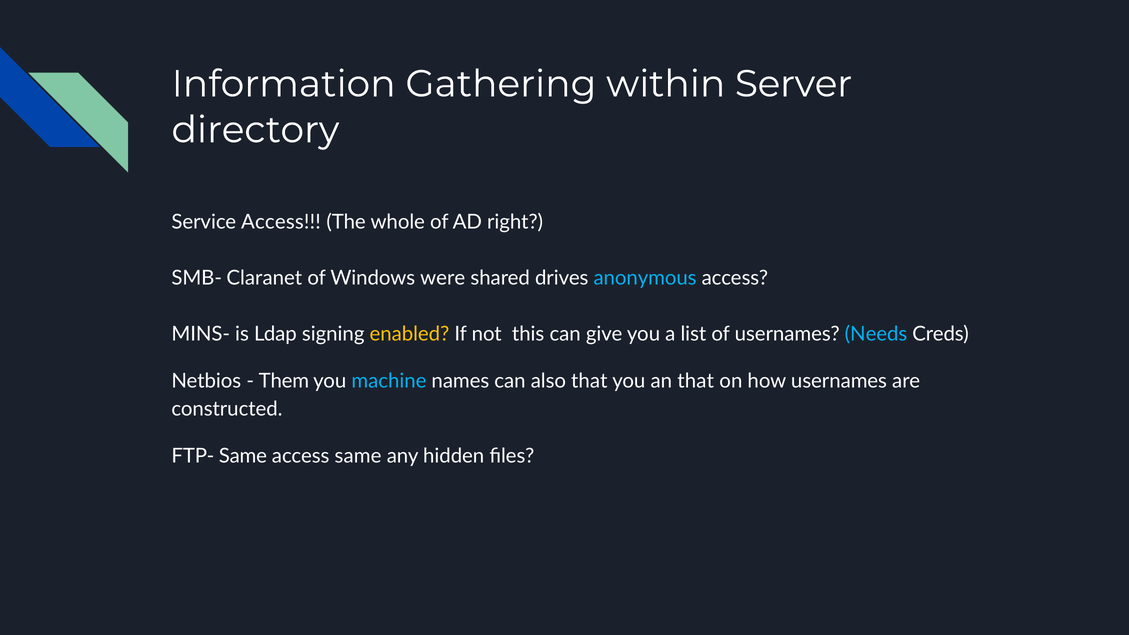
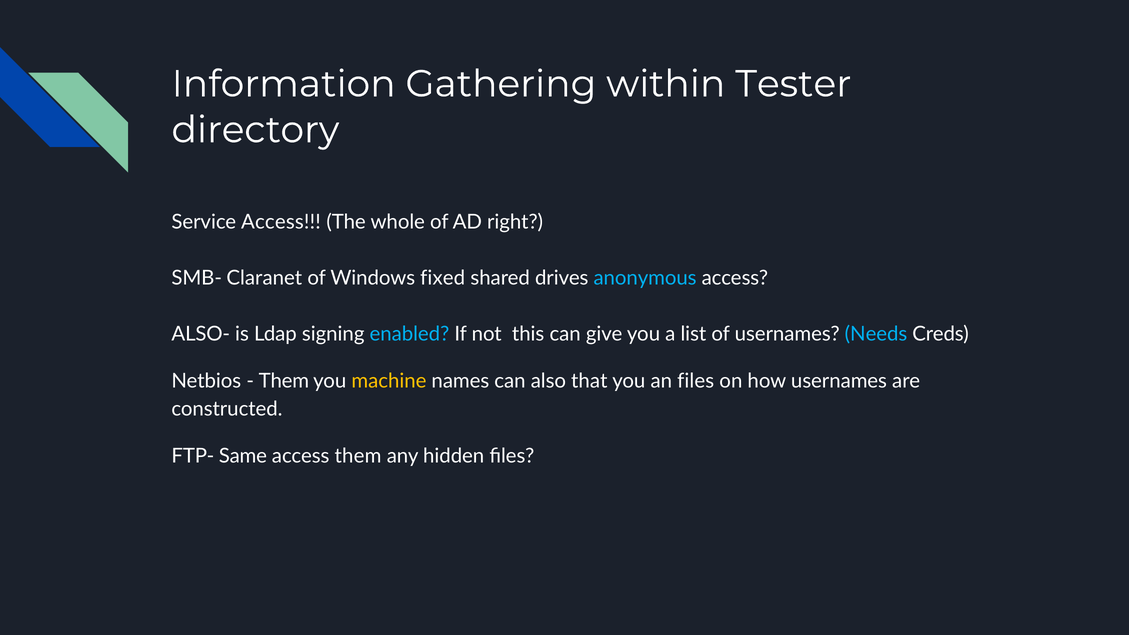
Server: Server -> Tester (793, 84)
were: were -> fixed (443, 278)
MINS-: MINS- -> ALSO- (201, 334)
enabled colour: yellow -> light blue (409, 334)
machine colour: light blue -> yellow (389, 381)
an that: that -> files (696, 381)
access same: same -> them (358, 456)
